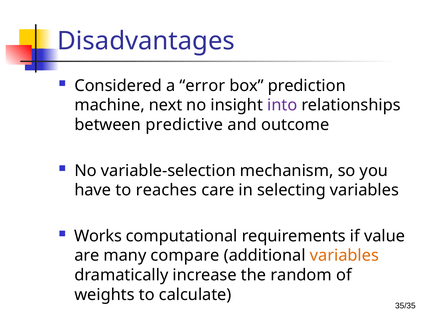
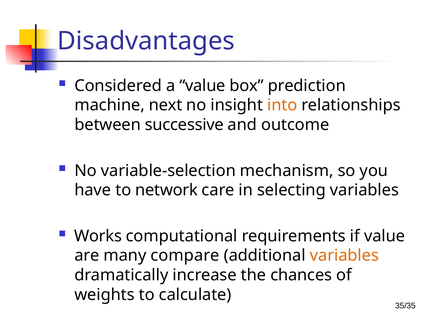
a error: error -> value (202, 86)
into colour: purple -> orange (282, 105)
predictive: predictive -> successive (184, 125)
reaches: reaches -> network (167, 191)
random: random -> chances (301, 276)
